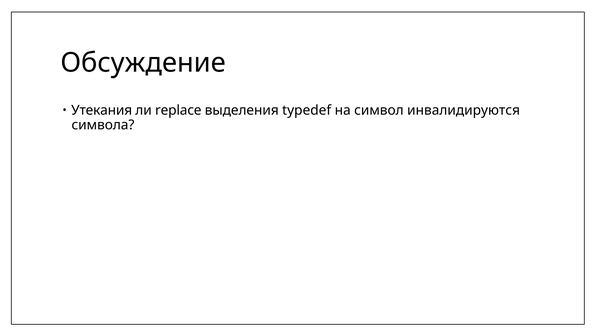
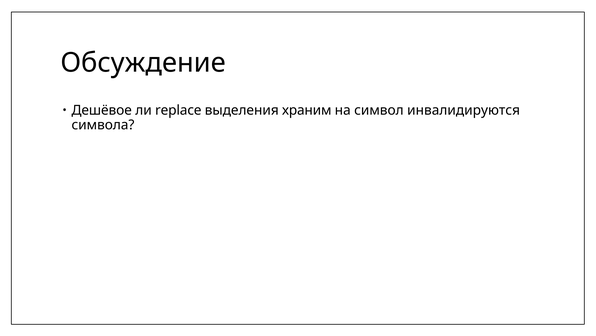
Утекания: Утекания -> Дешёвое (102, 110)
typedef: typedef -> храним (307, 110)
